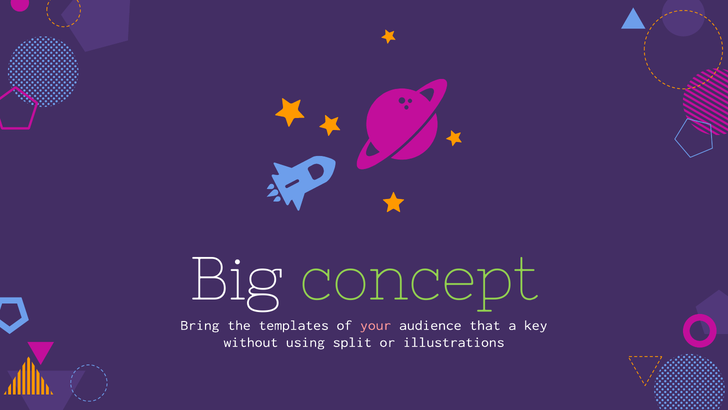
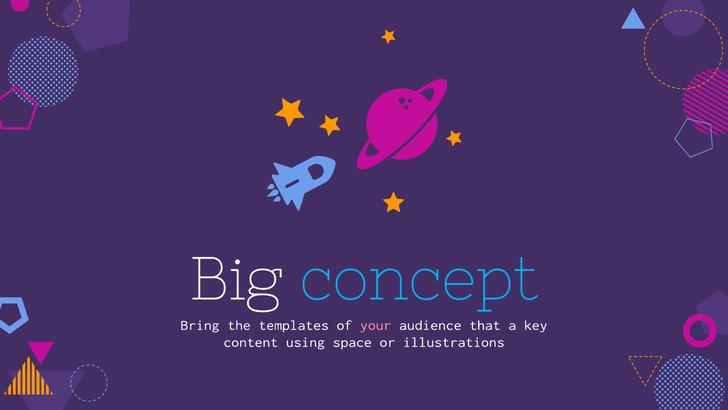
concept colour: light green -> light blue (419, 280)
without: without -> content (251, 342)
split: split -> space (352, 342)
